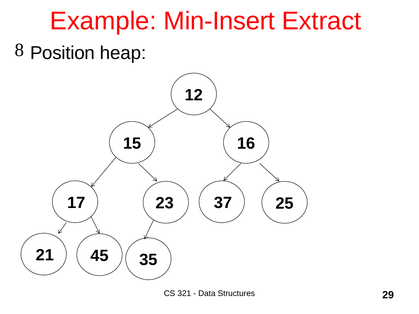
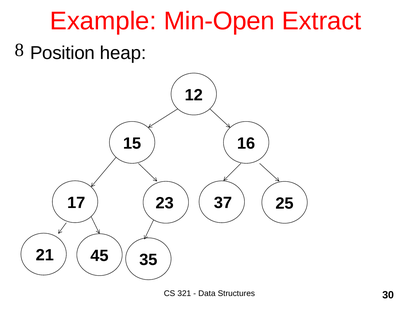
Min-Insert: Min-Insert -> Min-Open (219, 21)
29: 29 -> 30 (388, 295)
